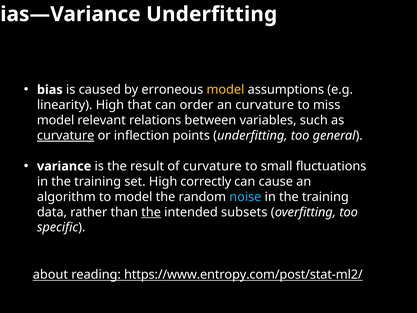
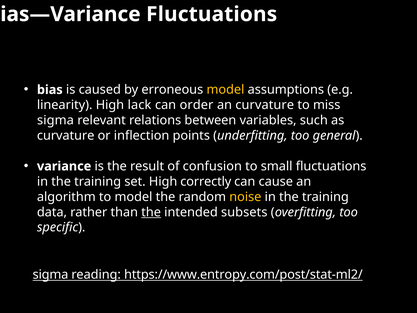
Underfitting: Underfitting -> Fluctuations (212, 14)
that: that -> lack (140, 105)
model: model -> sigma (55, 120)
curvature underline: present -> none (66, 136)
of curvature: curvature -> confusion (212, 166)
noise colour: light blue -> yellow (245, 197)
about: about -> sigma (50, 274)
